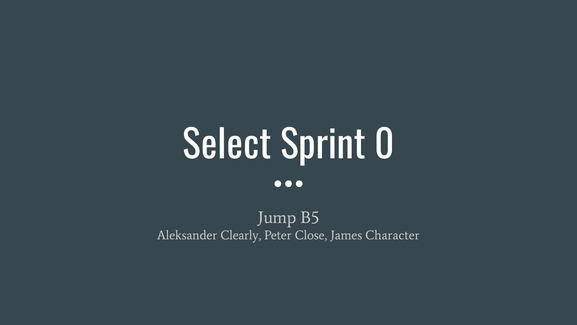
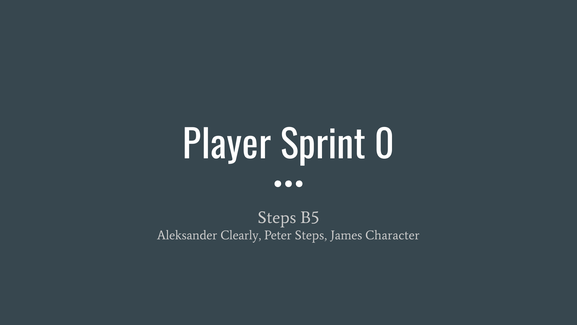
Select: Select -> Player (227, 146)
Jump: Jump -> Steps (277, 217)
Peter Close: Close -> Steps (311, 235)
